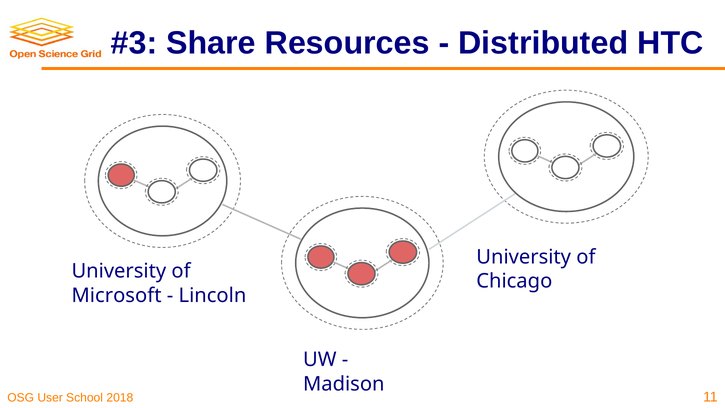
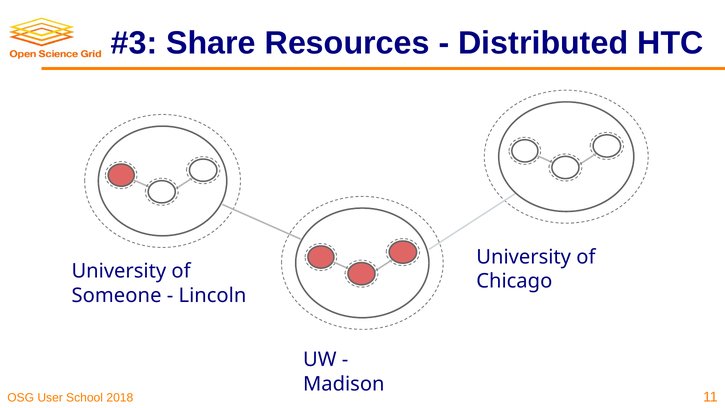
Microsoft: Microsoft -> Someone (116, 295)
